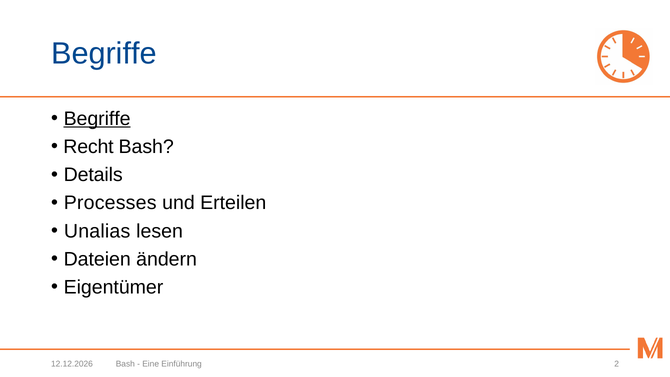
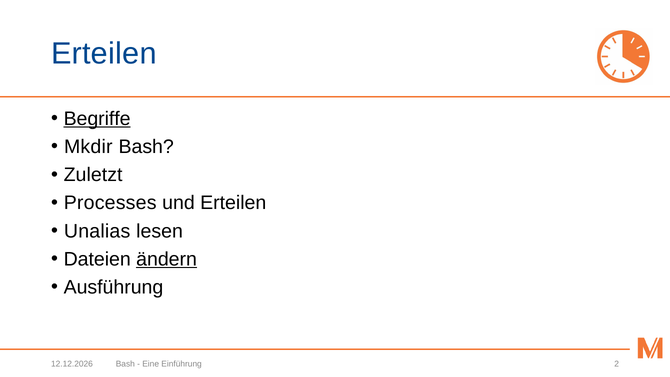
Begriffe: Begriffe -> Erteilen (104, 54)
Recht: Recht -> Mkdir (88, 147)
Details: Details -> Zuletzt (93, 175)
ändern underline: none -> present (167, 259)
Eigentümer: Eigentümer -> Ausführung (113, 287)
